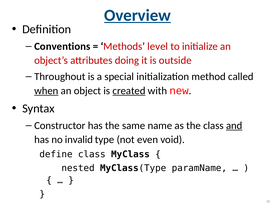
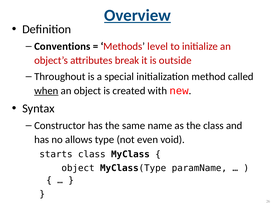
doing: doing -> break (127, 60)
created underline: present -> none (129, 91)
and underline: present -> none (234, 126)
invalid: invalid -> allows (79, 140)
define: define -> starts (56, 154)
nested: nested -> object (78, 168)
